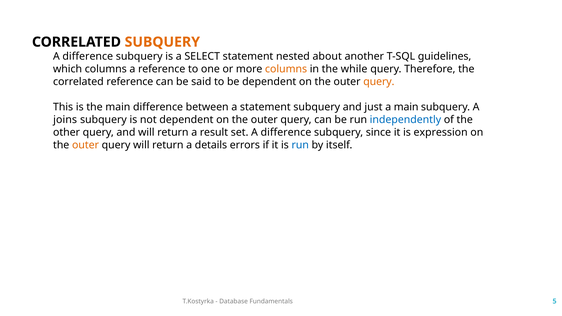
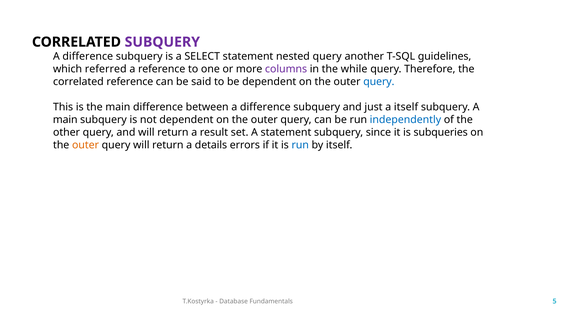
SUBQUERY colour: orange -> purple (162, 42)
nested about: about -> query (327, 57)
which columns: columns -> referred (106, 69)
columns colour: orange -> purple (286, 69)
query colour: orange -> blue (379, 82)
between a statement: statement -> difference (265, 107)
a main: main -> itself (406, 107)
joins: joins -> main (65, 120)
set A difference: difference -> statement (286, 132)
expression: expression -> subqueries (441, 132)
